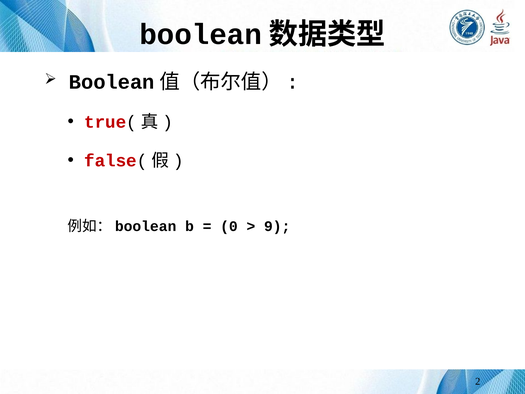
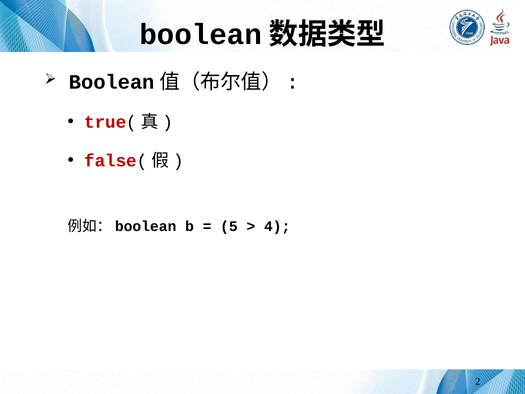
0: 0 -> 5 (229, 226)
9: 9 -> 4 (277, 226)
